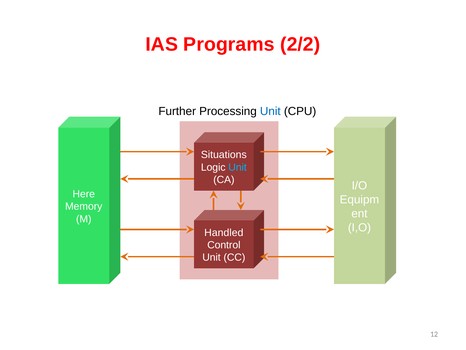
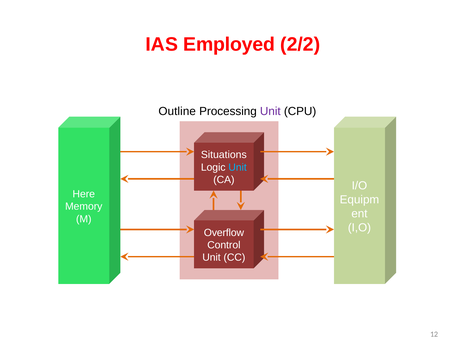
Programs: Programs -> Employed (229, 44)
Further: Further -> Outline (177, 111)
Unit colour: blue -> purple (270, 111)
Handled: Handled -> Overflow (224, 232)
